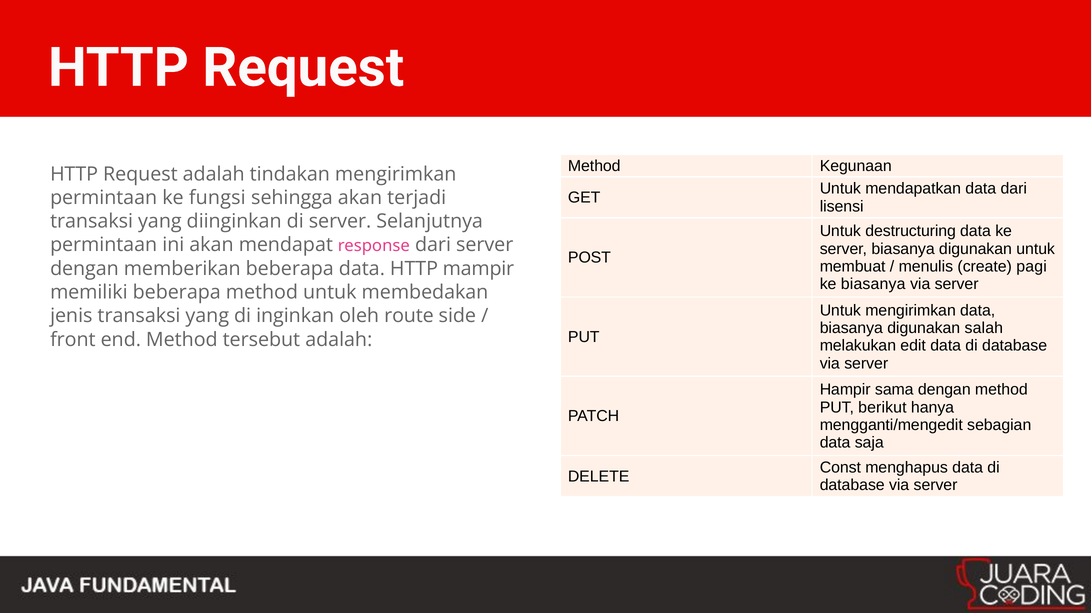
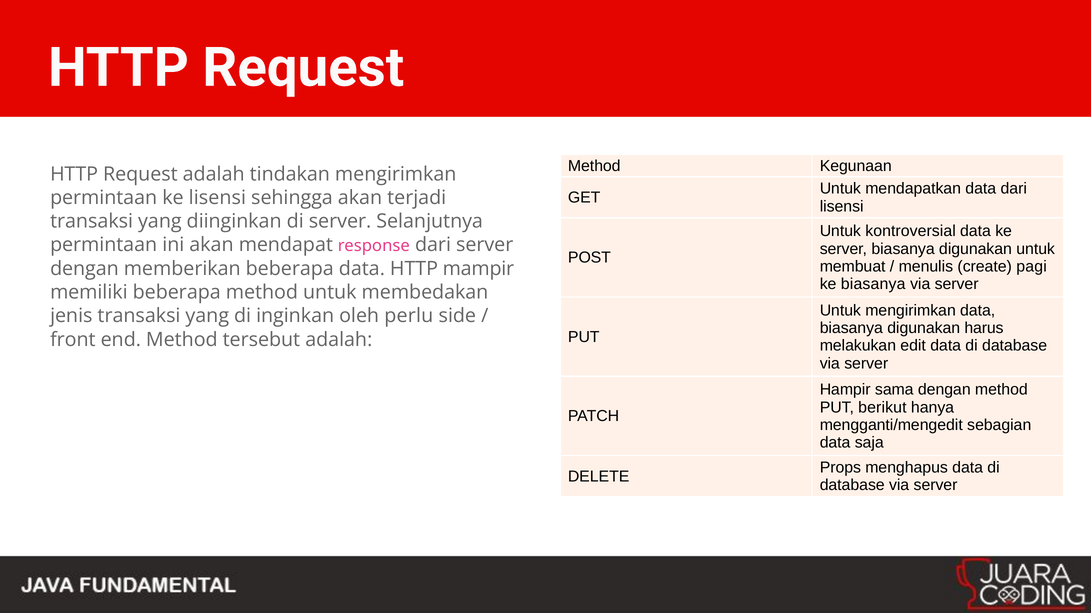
ke fungsi: fungsi -> lisensi (217, 198)
destructuring: destructuring -> kontroversial (911, 232)
route: route -> perlu (409, 316)
salah: salah -> harus (984, 328)
Const: Const -> Props (840, 468)
